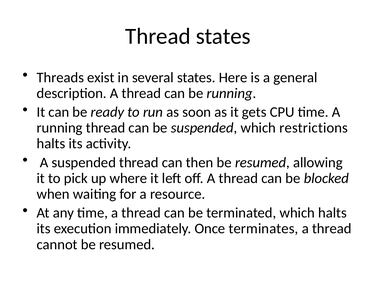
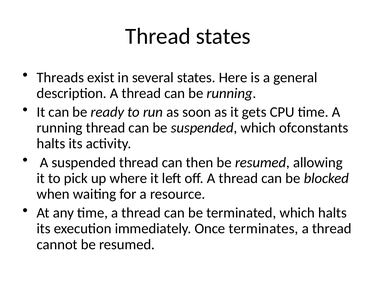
restrictions: restrictions -> ofconstants (314, 128)
